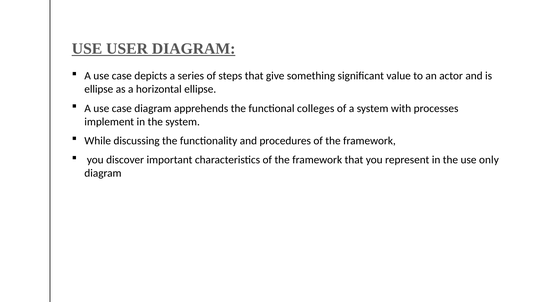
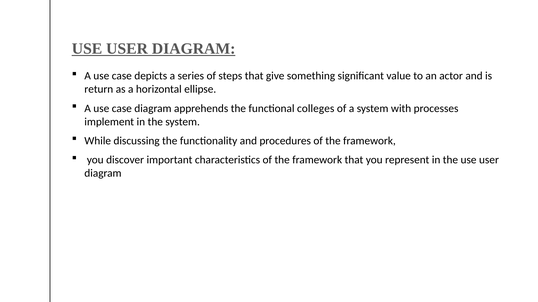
ellipse: ellipse -> return (99, 89)
the use only: only -> user (489, 160)
